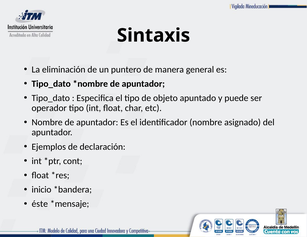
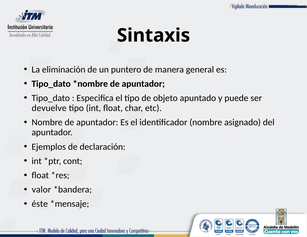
operador: operador -> devuelve (49, 108)
inicio: inicio -> valor (41, 190)
